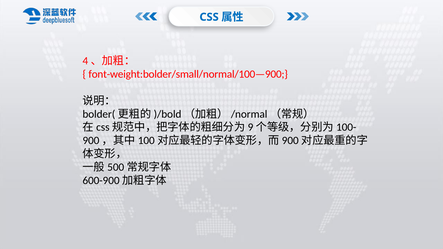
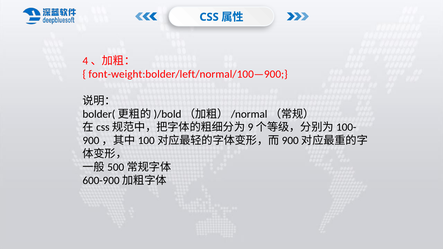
font-weight:bolder/small/normal/100—900: font-weight:bolder/small/normal/100—900 -> font-weight:bolder/left/normal/100—900 (188, 74)
